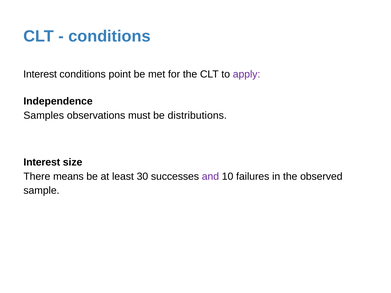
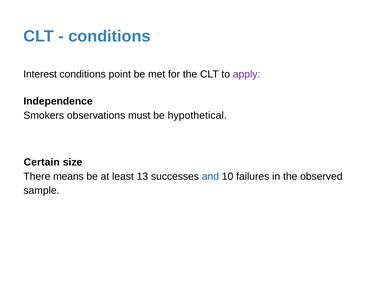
Samples: Samples -> Smokers (44, 115)
distributions: distributions -> hypothetical (197, 115)
Interest: Interest -> Certain (42, 162)
30: 30 -> 13 (142, 177)
and colour: purple -> blue (210, 177)
